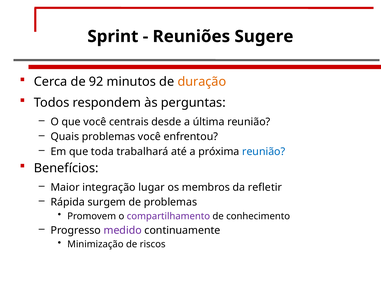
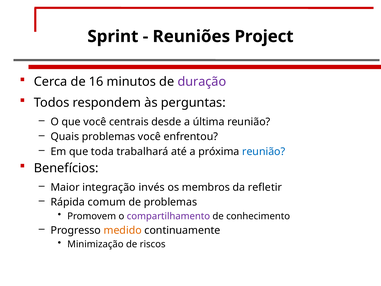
Sugere: Sugere -> Project (264, 36)
92: 92 -> 16 (96, 82)
duração colour: orange -> purple (202, 82)
lugar: lugar -> invés (152, 187)
surgem: surgem -> comum (107, 202)
medido colour: purple -> orange (123, 230)
